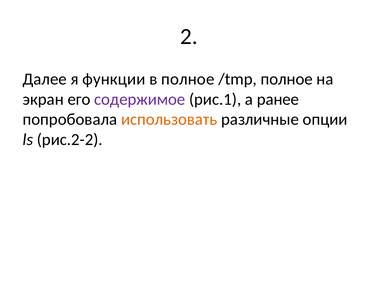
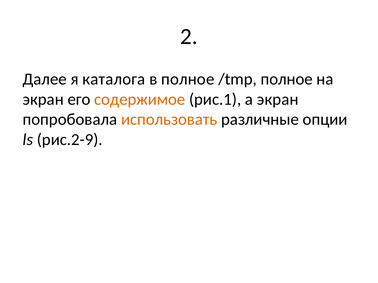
функции: функции -> каталога (114, 79)
содержимое colour: purple -> orange (140, 99)
а ранее: ранее -> экран (278, 99)
рис.2-2: рис.2-2 -> рис.2-9 (70, 140)
